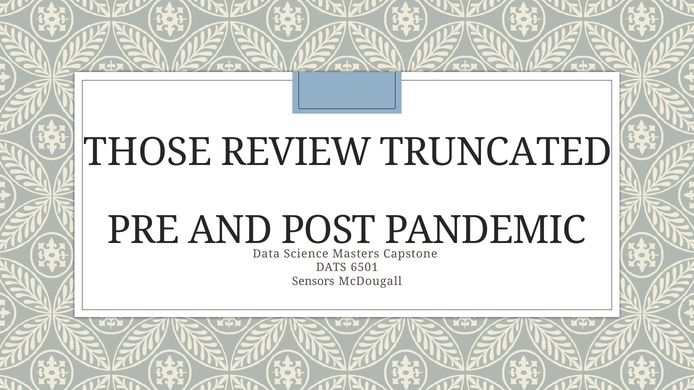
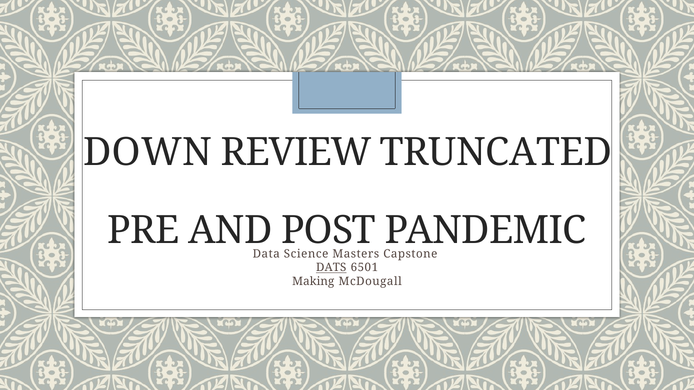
THOSE: THOSE -> DOWN (148, 153)
DATS underline: none -> present (331, 268)
Sensors: Sensors -> Making (313, 282)
